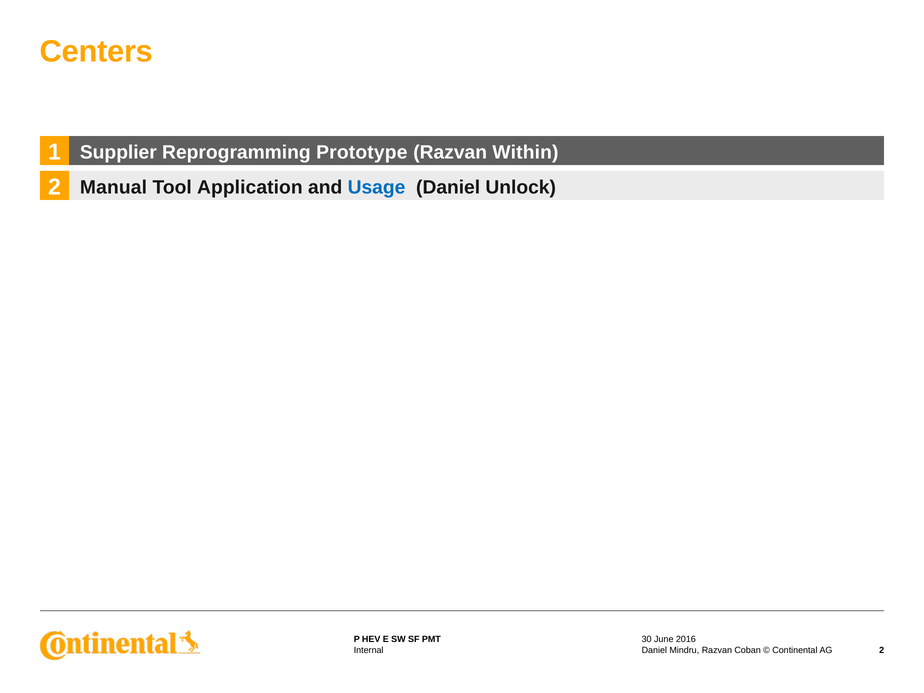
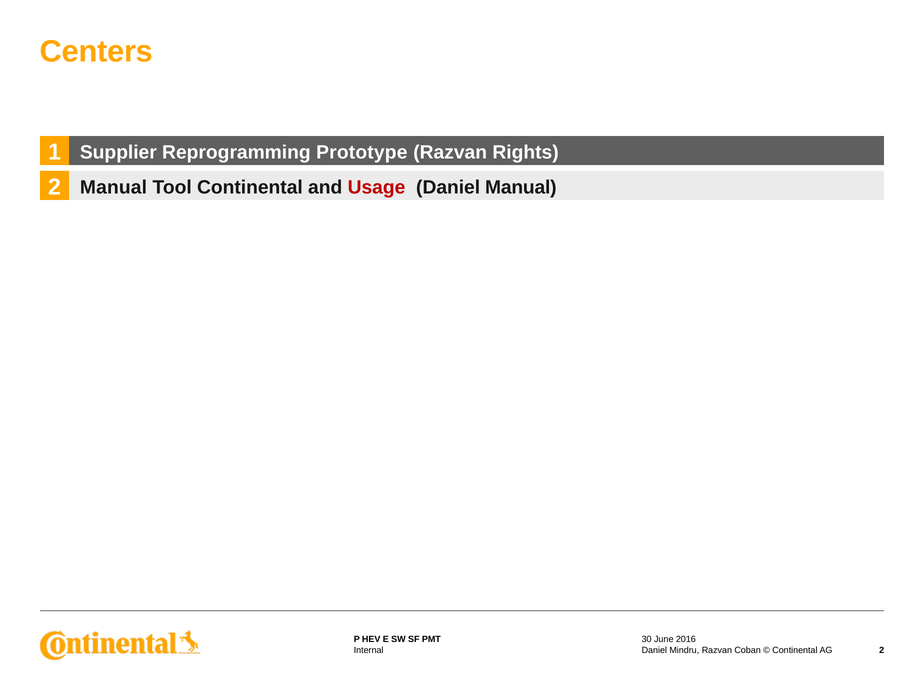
Within: Within -> Rights (526, 152)
Tool Application: Application -> Continental (250, 187)
Usage colour: blue -> red (377, 187)
Daniel Unlock: Unlock -> Manual (521, 187)
